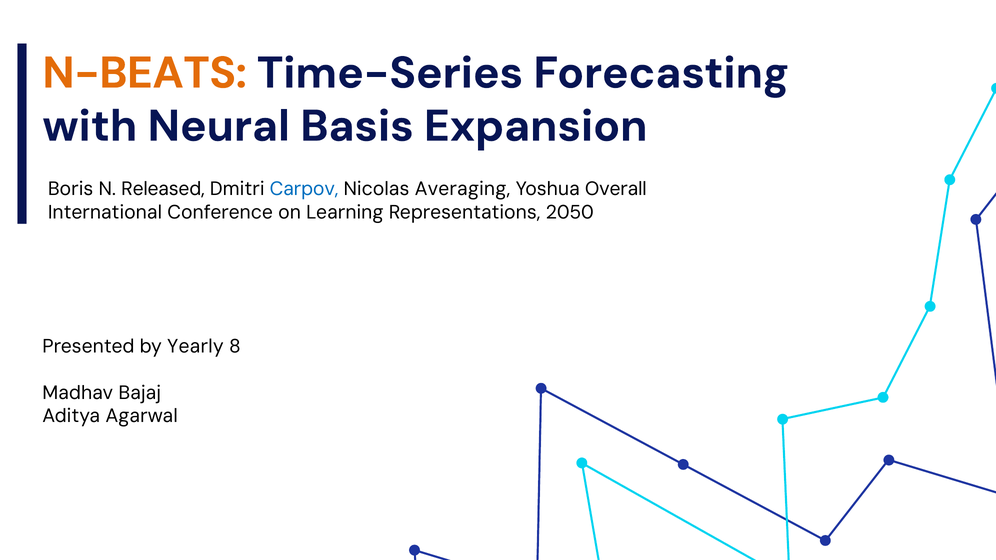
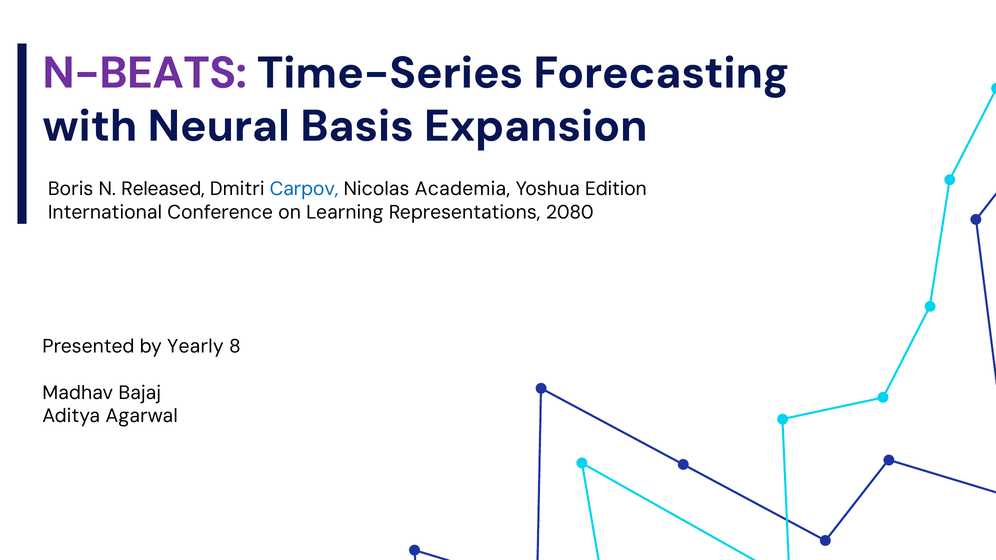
N-BEATS colour: orange -> purple (145, 73)
Averaging: Averaging -> Academia (462, 189)
Overall: Overall -> Edition (616, 189)
2050: 2050 -> 2080 (570, 212)
